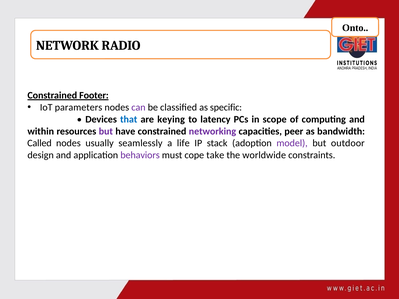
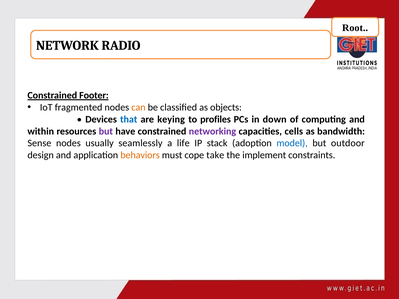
Onto: Onto -> Root (355, 28)
parameters: parameters -> fragmented (79, 107)
can colour: purple -> orange (138, 107)
specific: specific -> objects (226, 107)
latency: latency -> profiles (215, 119)
scope: scope -> down (275, 119)
peer: peer -> cells (294, 131)
Called: Called -> Sense (39, 143)
model colour: purple -> blue (292, 143)
behaviors colour: purple -> orange (140, 155)
worldwide: worldwide -> implement (264, 155)
